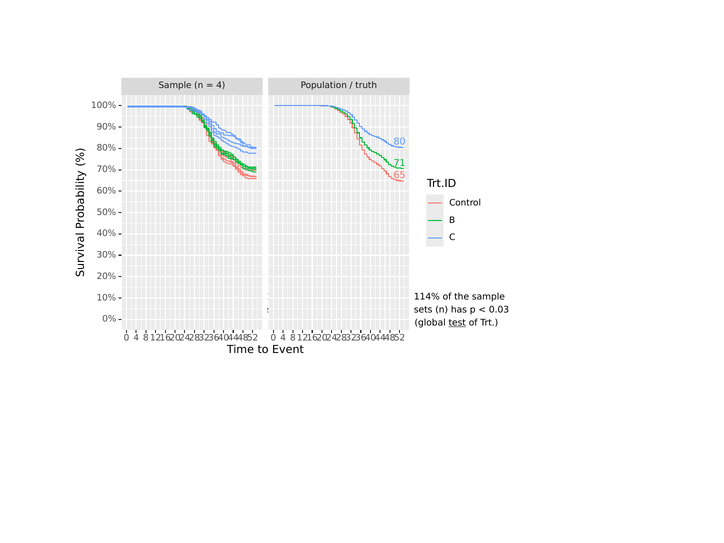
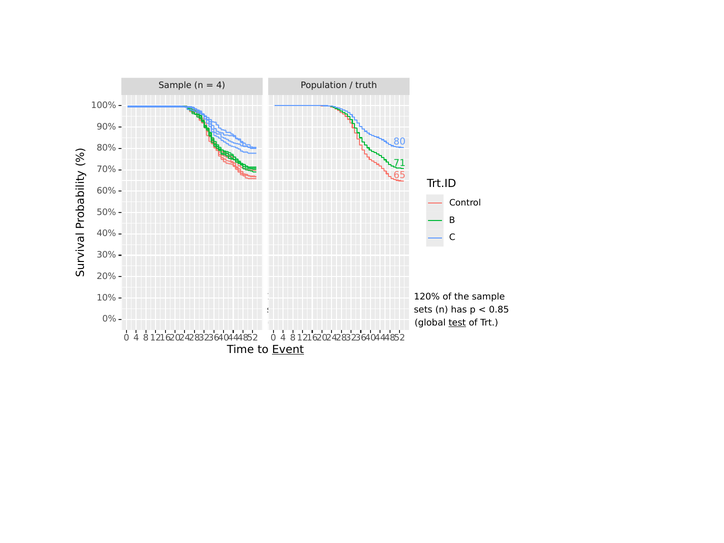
114%: 114% -> 120% (427, 297)
0.03: 0.03 -> 0.85 (499, 310)
Event underline: none -> present (288, 350)
